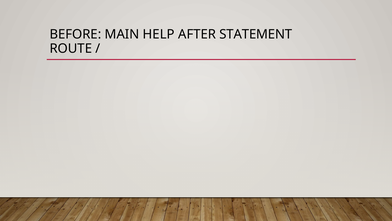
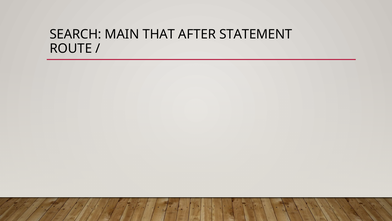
BEFORE: BEFORE -> SEARCH (75, 34)
HELP: HELP -> THAT (159, 34)
